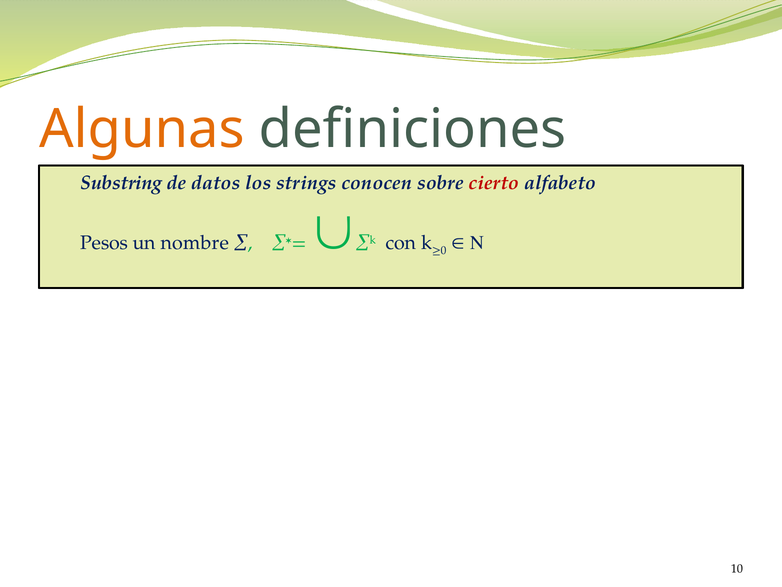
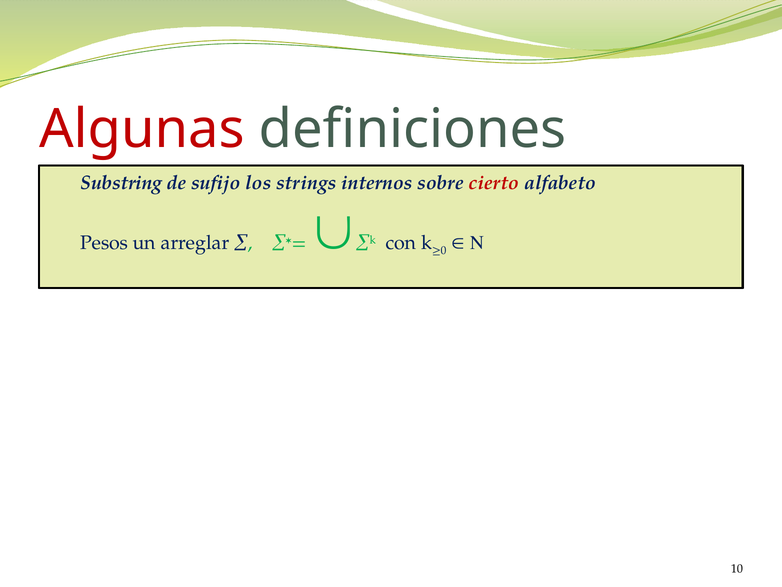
Algunas colour: orange -> red (142, 129)
datos: datos -> sufijo (216, 182)
conocen: conocen -> internos (377, 182)
nombre: nombre -> arreglar (195, 243)
